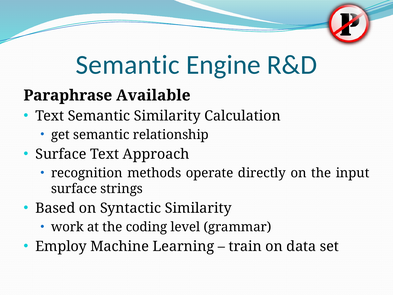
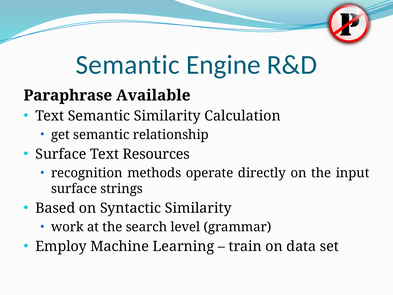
Approach: Approach -> Resources (156, 154)
coding: coding -> search (146, 227)
